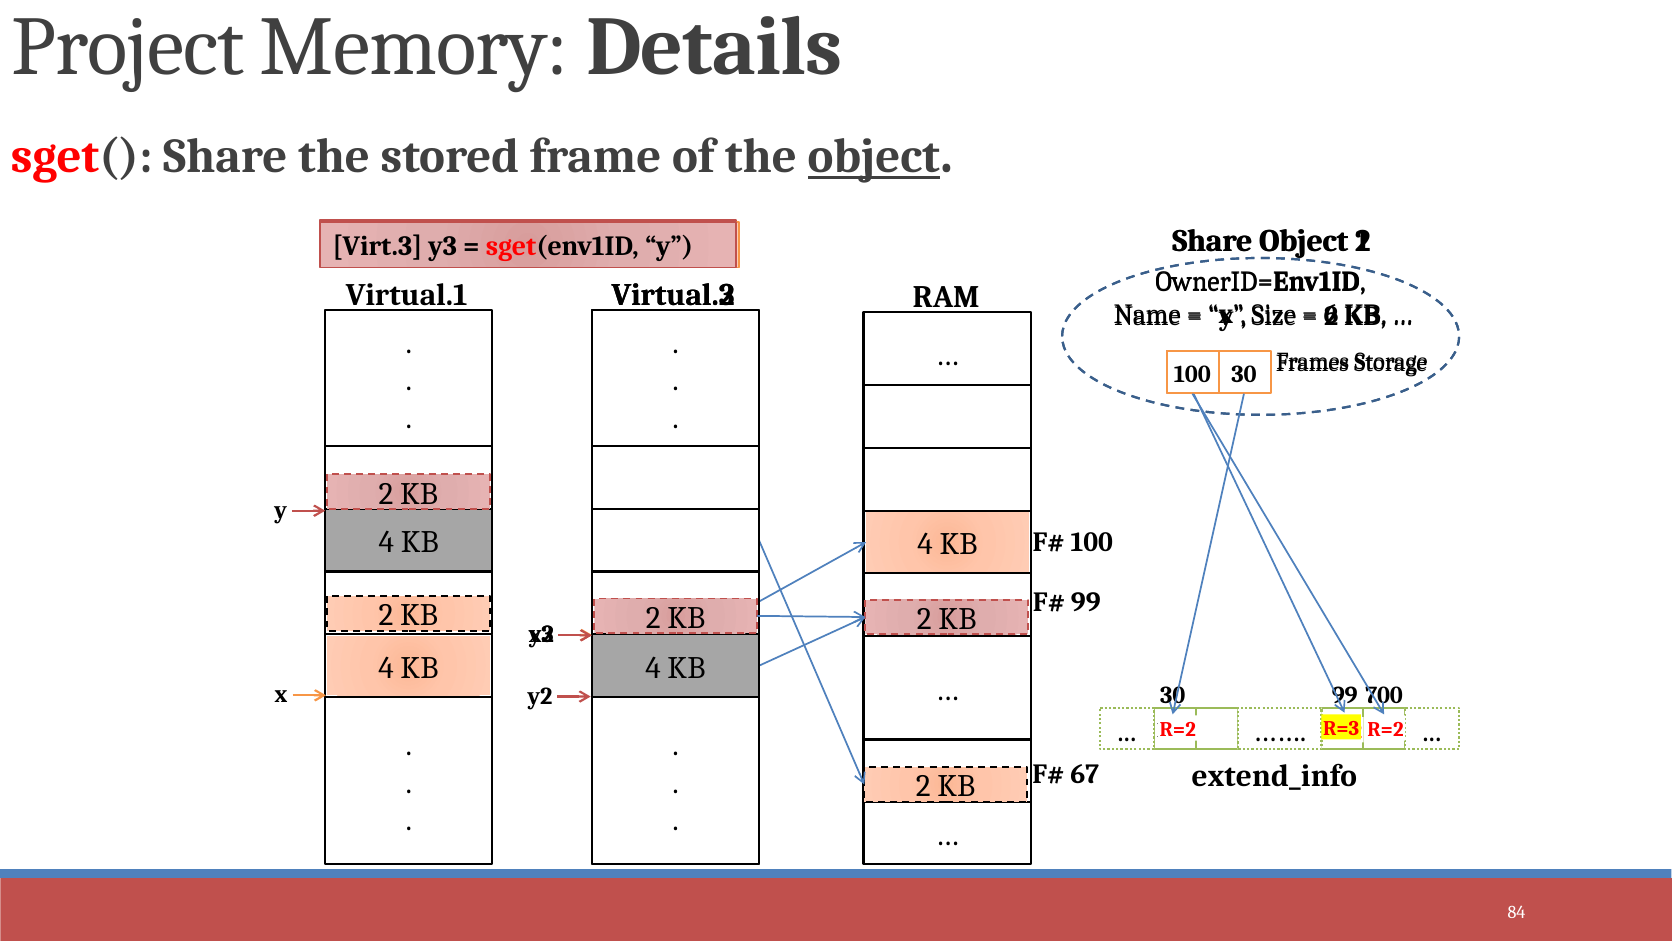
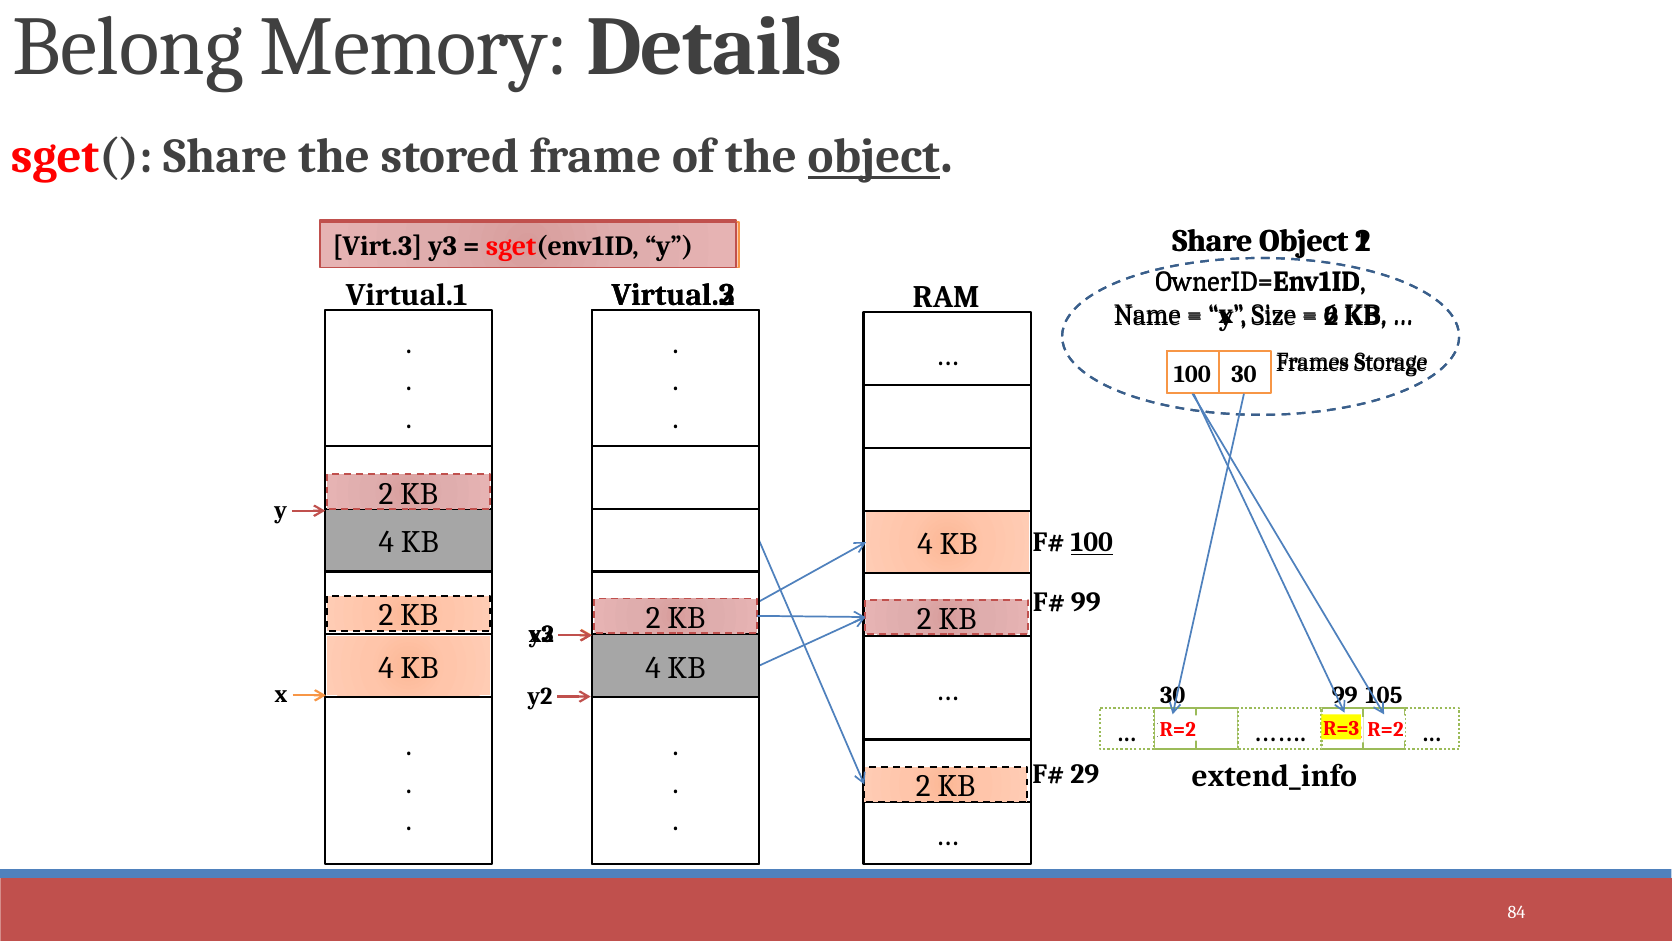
Project: Project -> Belong (128, 47)
100 underline: none -> present (1092, 542)
700: 700 -> 105 (1384, 695)
67: 67 -> 29 (1085, 774)
